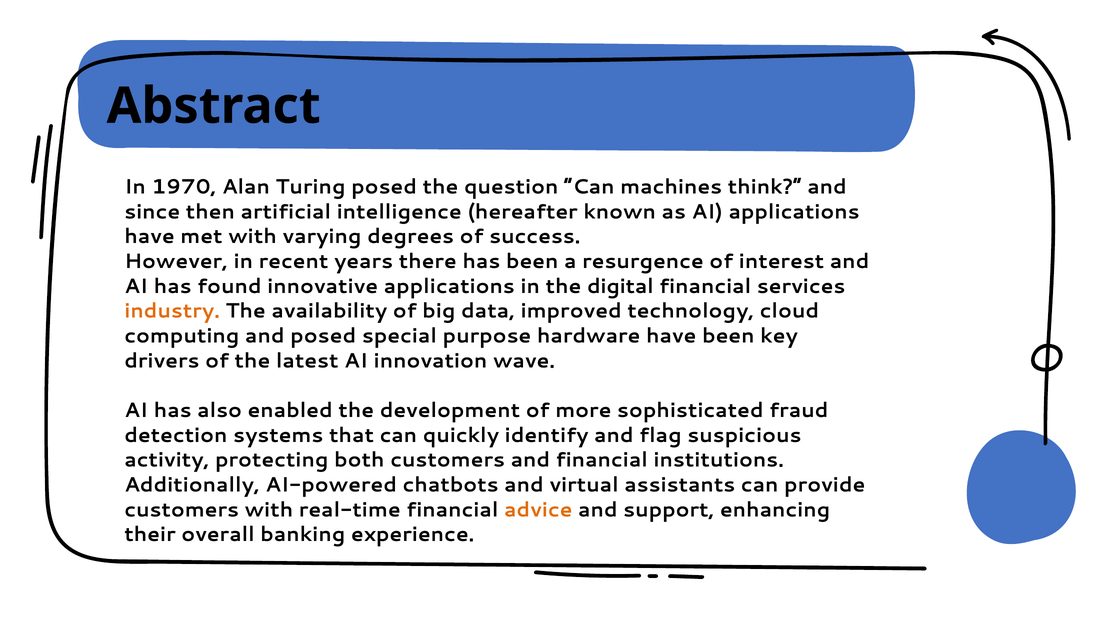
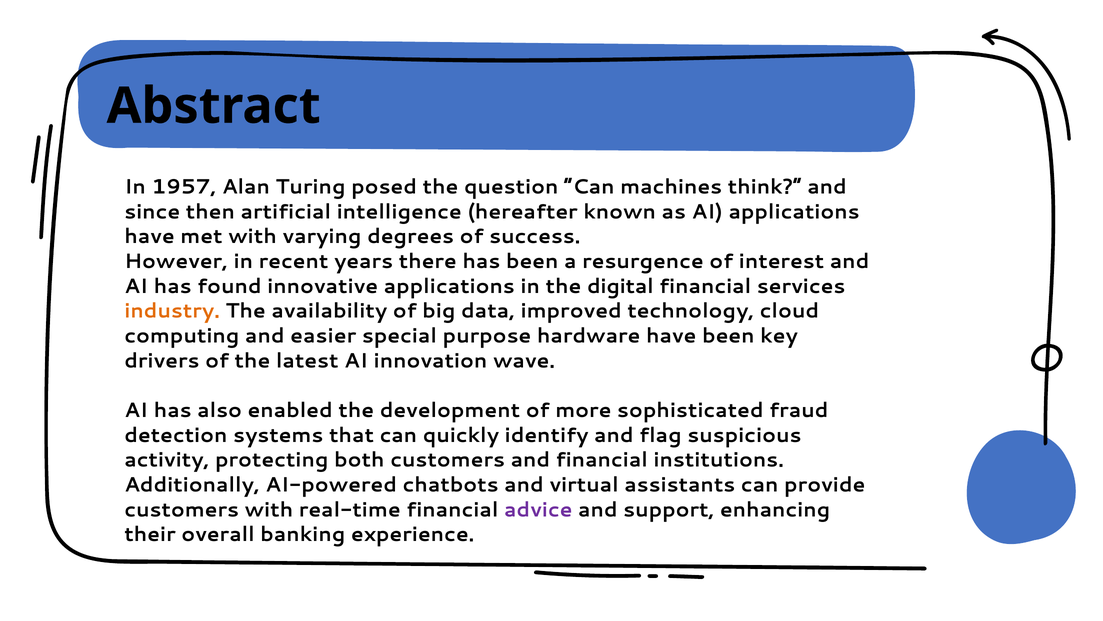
1970: 1970 -> 1957 (184, 187)
and posed: posed -> easier (323, 336)
advice colour: orange -> purple (538, 509)
